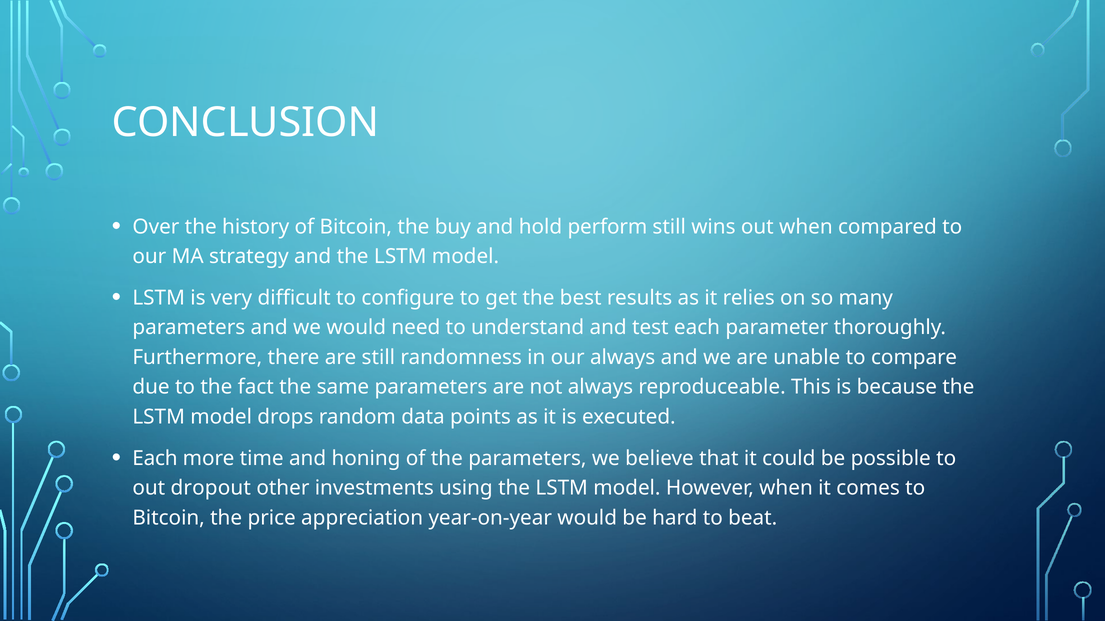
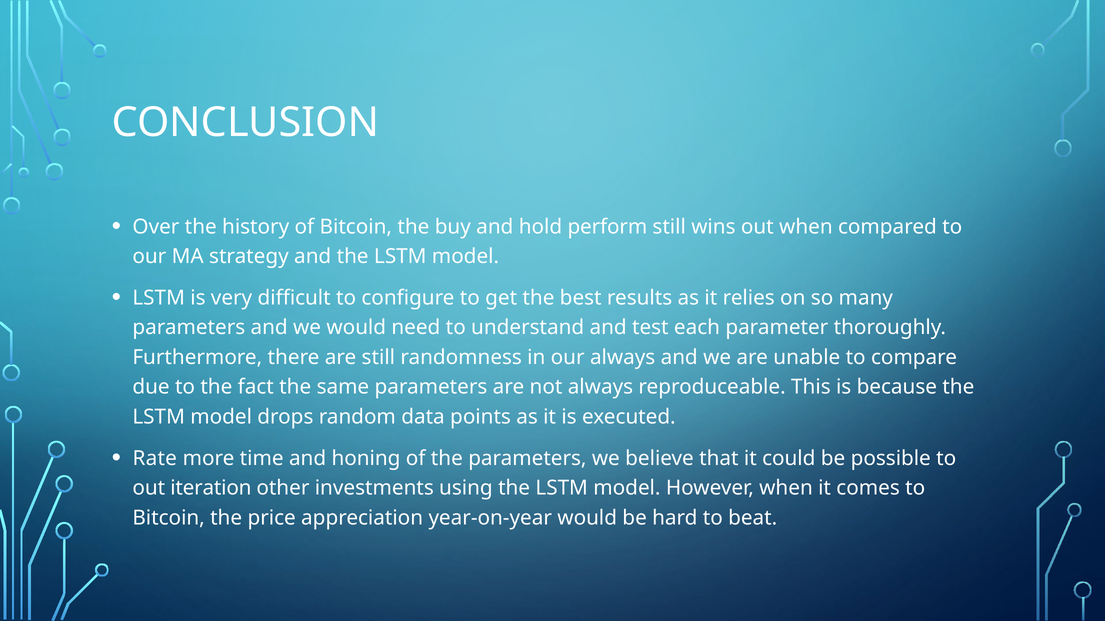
Each: Each -> Rate (155, 459)
dropout: dropout -> iteration (211, 488)
